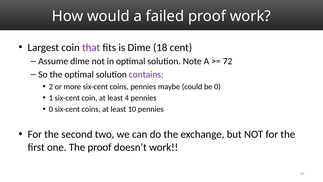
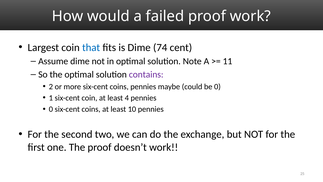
that colour: purple -> blue (91, 47)
18: 18 -> 74 (160, 47)
72: 72 -> 11 (228, 61)
